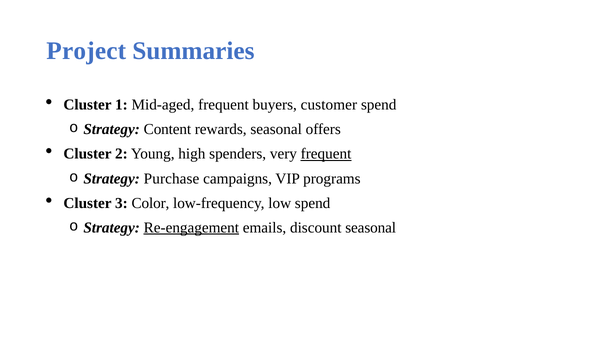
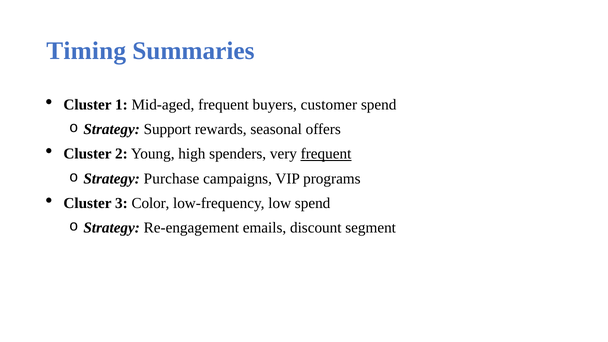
Project: Project -> Timing (86, 51)
Content: Content -> Support (167, 129)
Re-engagement underline: present -> none (191, 228)
discount seasonal: seasonal -> segment (371, 228)
